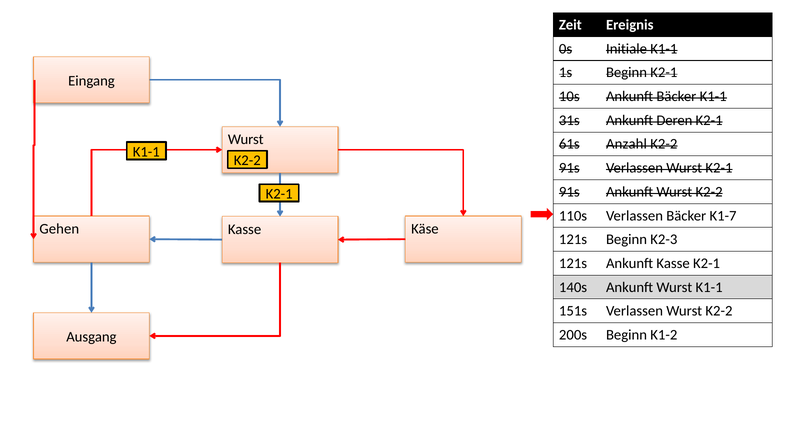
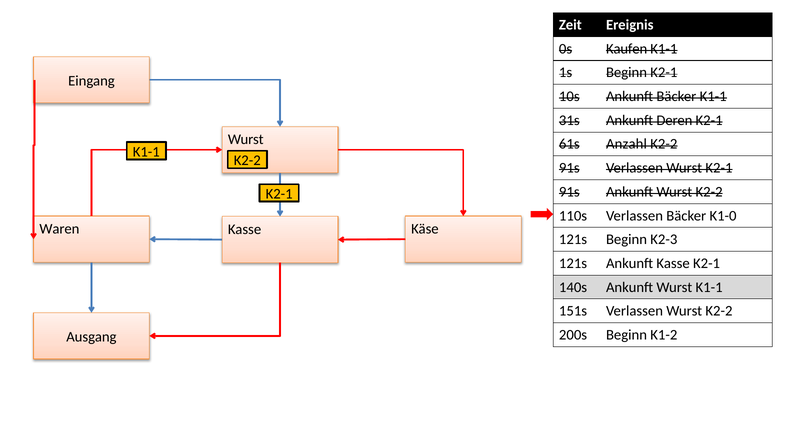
Initiale: Initiale -> Kaufen (627, 49)
K1-7: K1-7 -> K1-0 (723, 216)
Gehen: Gehen -> Waren (59, 229)
